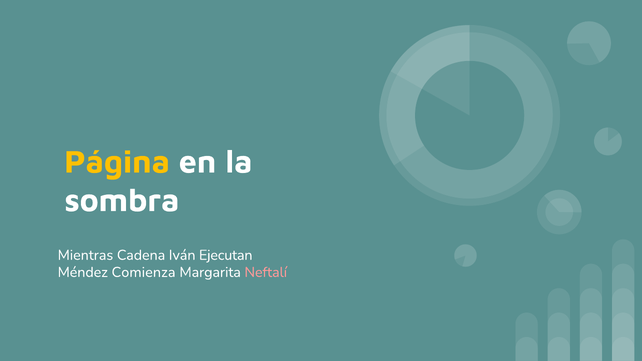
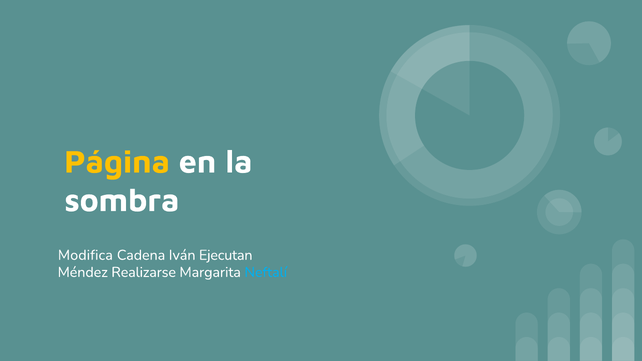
Mientras: Mientras -> Modifica (85, 255)
Comienza: Comienza -> Realizarse (144, 272)
Neftalí colour: pink -> light blue (266, 272)
